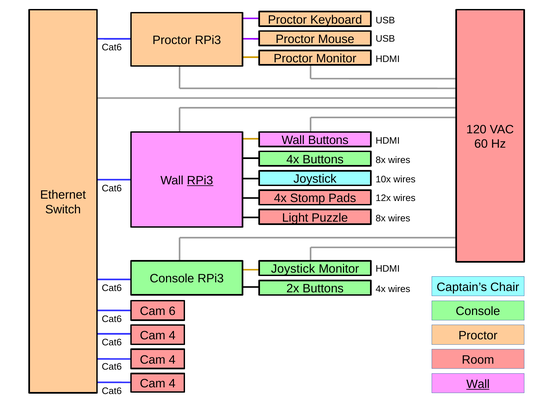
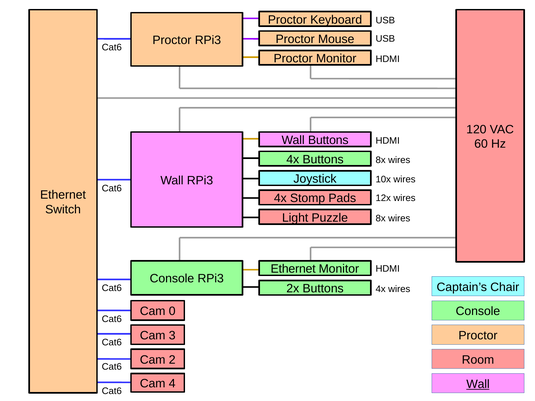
RPi3 underline: present -> none (200, 180)
Joystick: Joystick -> Ethernet (293, 269)
6: 6 -> 0 (172, 311)
4: 4 -> 3 (172, 336)
4: 4 -> 2 (172, 360)
